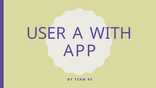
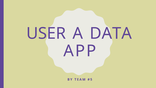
WITH: WITH -> DATA (111, 33)
